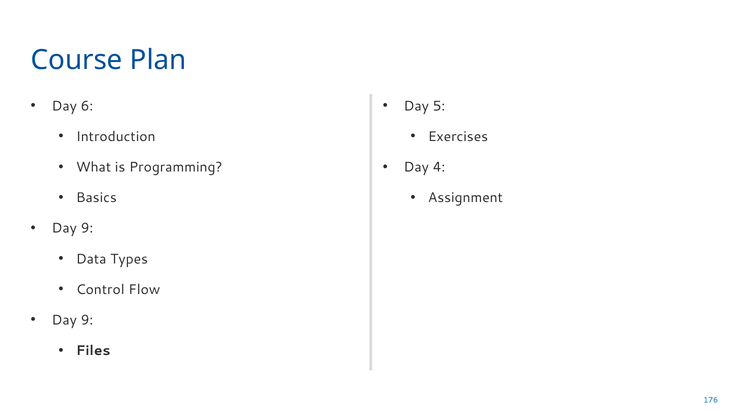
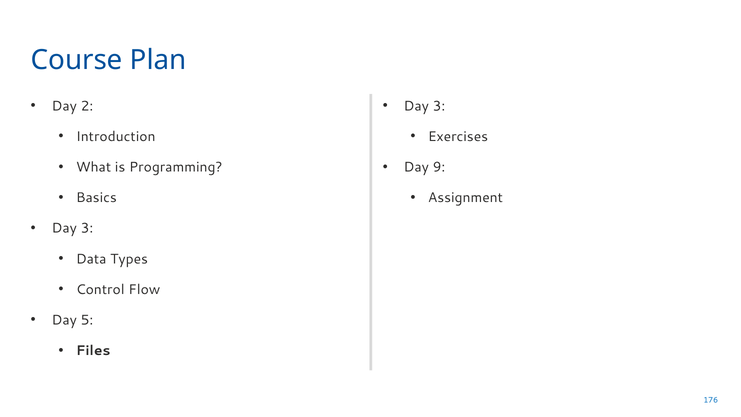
6: 6 -> 2 (87, 106)
5: 5 -> 3 (439, 106)
4: 4 -> 9 (439, 167)
9: 9 -> 3 (87, 228)
9: 9 -> 5 (87, 320)
